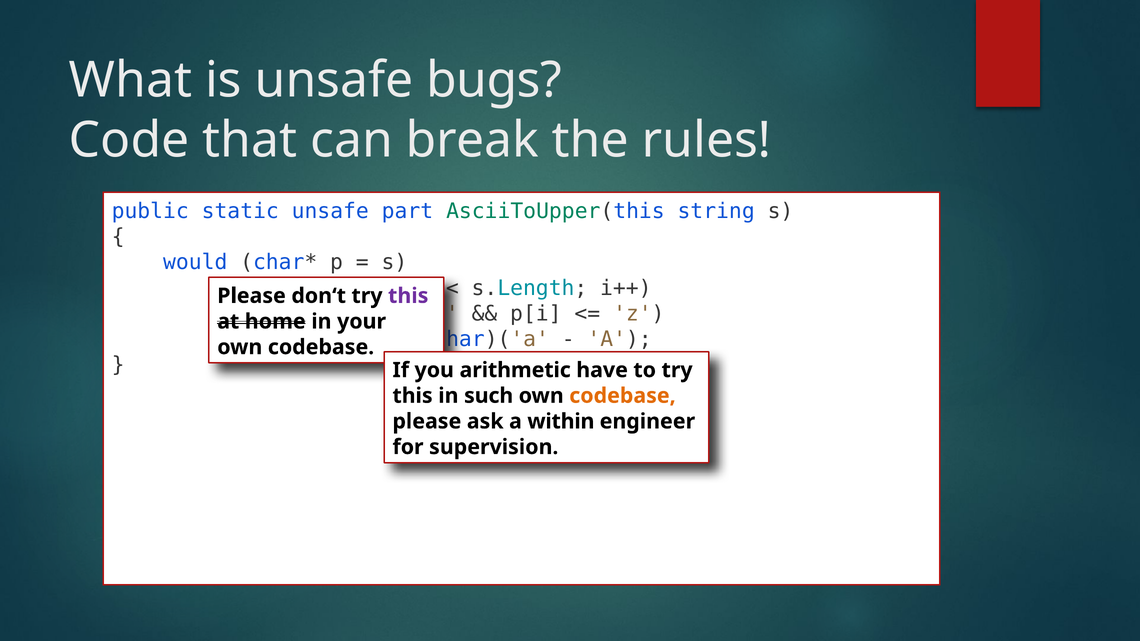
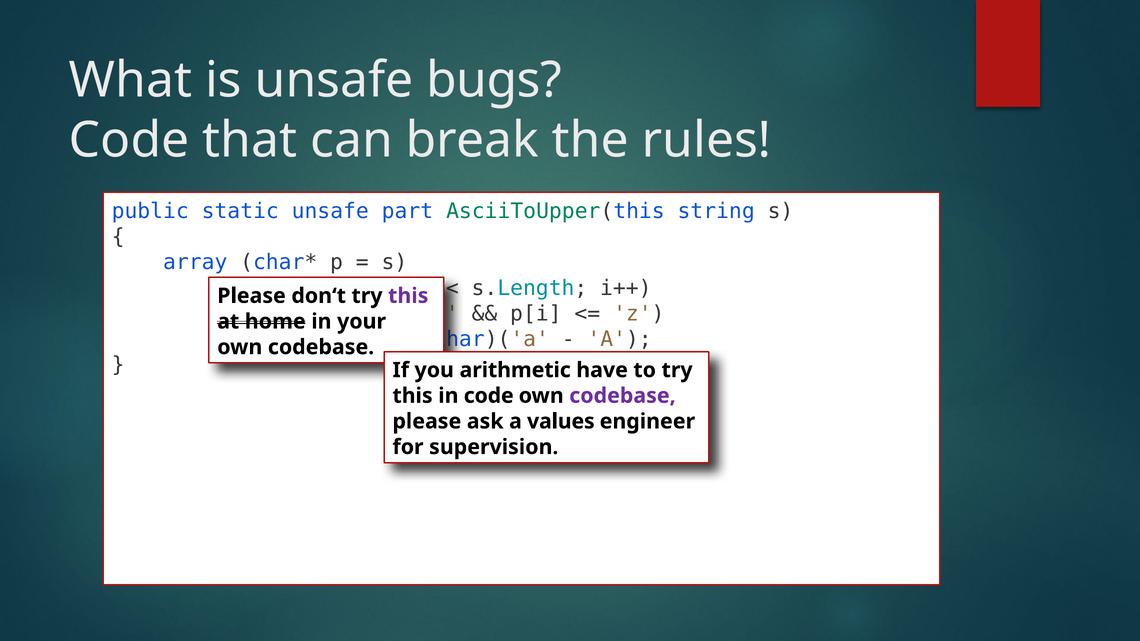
would: would -> array (195, 262)
in such: such -> code (489, 396)
codebase colour: orange -> purple (622, 396)
within: within -> values (561, 422)
